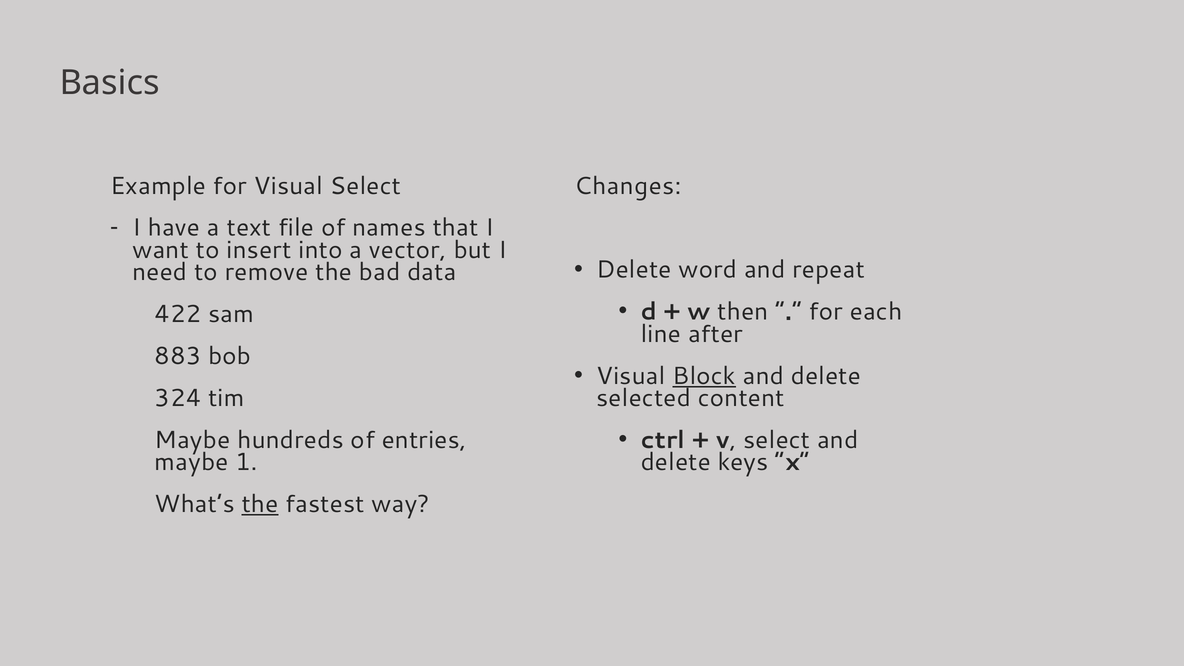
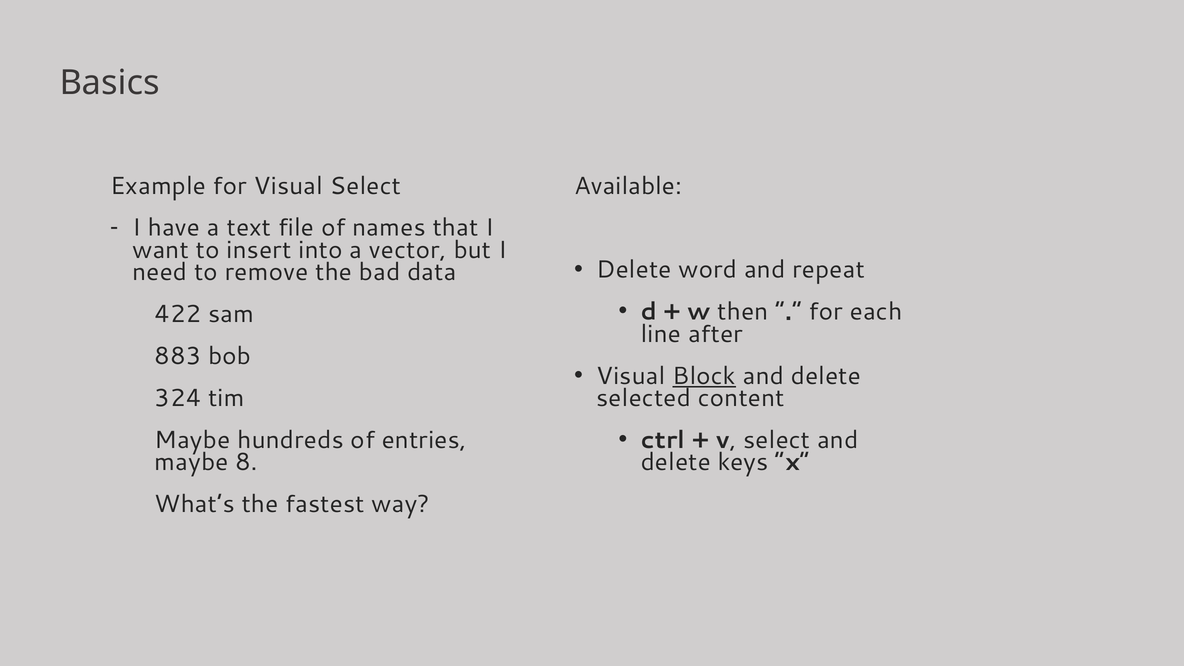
Changes: Changes -> Available (628, 186)
1: 1 -> 8 (246, 462)
the underline: present -> none (260, 504)
